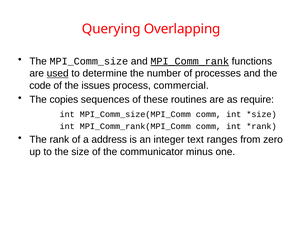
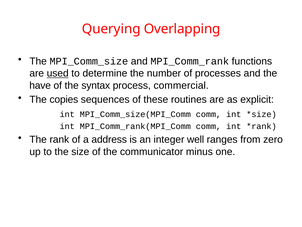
MPI_Comm_rank underline: present -> none (190, 61)
code: code -> have (40, 85)
issues: issues -> syntax (96, 85)
require: require -> explicit (257, 99)
text: text -> well (196, 139)
